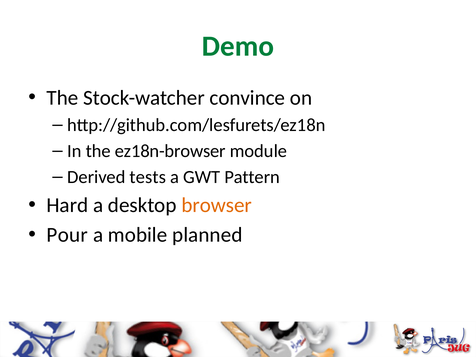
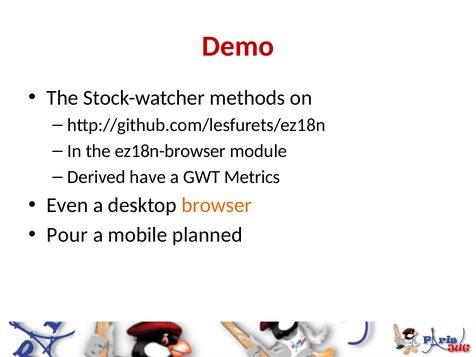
Demo colour: green -> red (238, 46)
convince: convince -> methods (247, 98)
tests: tests -> have (148, 177)
Pattern: Pattern -> Metrics (252, 177)
Hard: Hard -> Even (67, 205)
